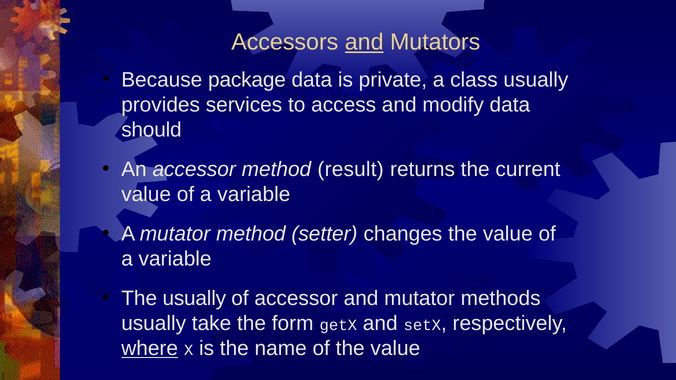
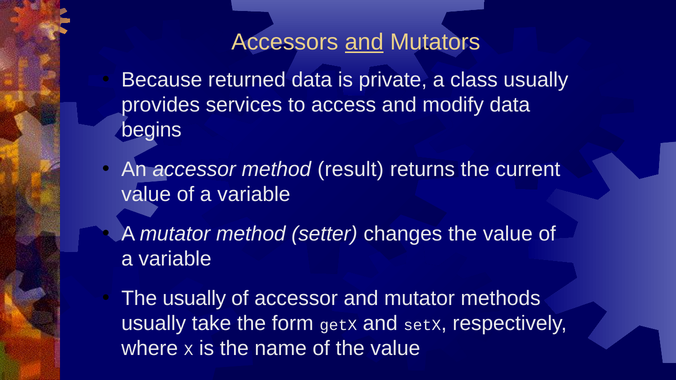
package: package -> returned (247, 80)
should: should -> begins (151, 130)
where underline: present -> none (150, 349)
